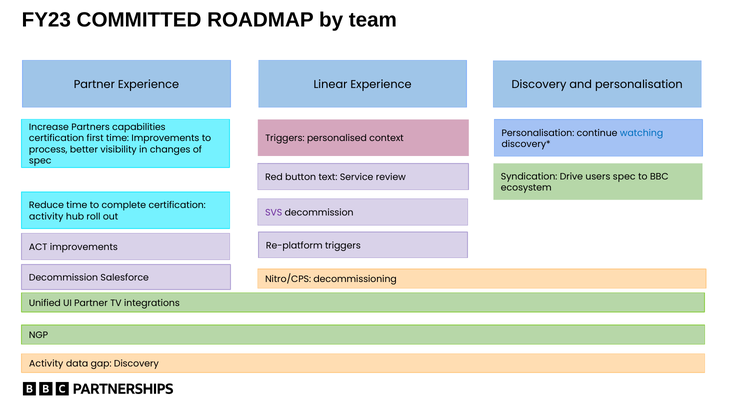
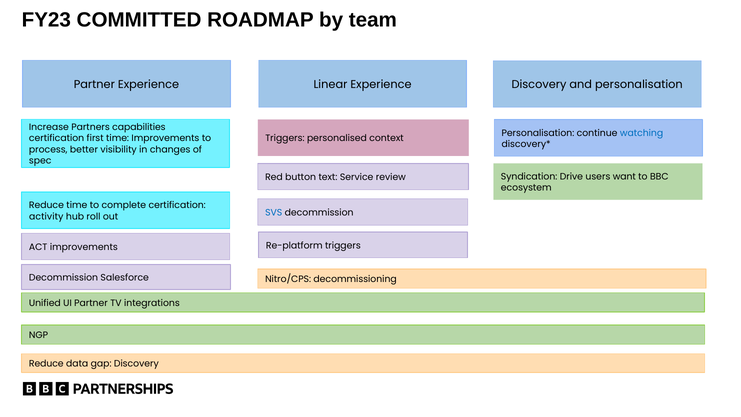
users spec: spec -> want (624, 177)
SVS colour: purple -> blue (274, 213)
Activity: Activity -> Reduce (46, 364)
